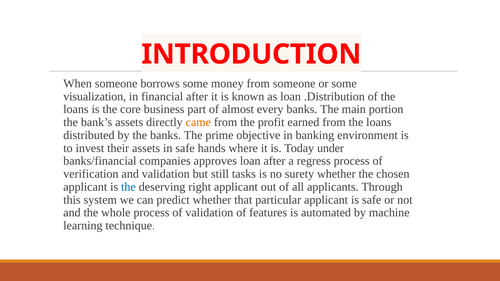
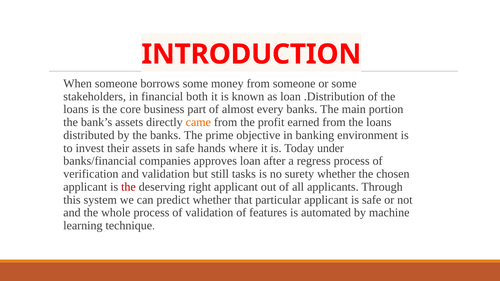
visualization: visualization -> stakeholders (95, 96)
financial after: after -> both (197, 96)
the colour: blue -> red (128, 187)
